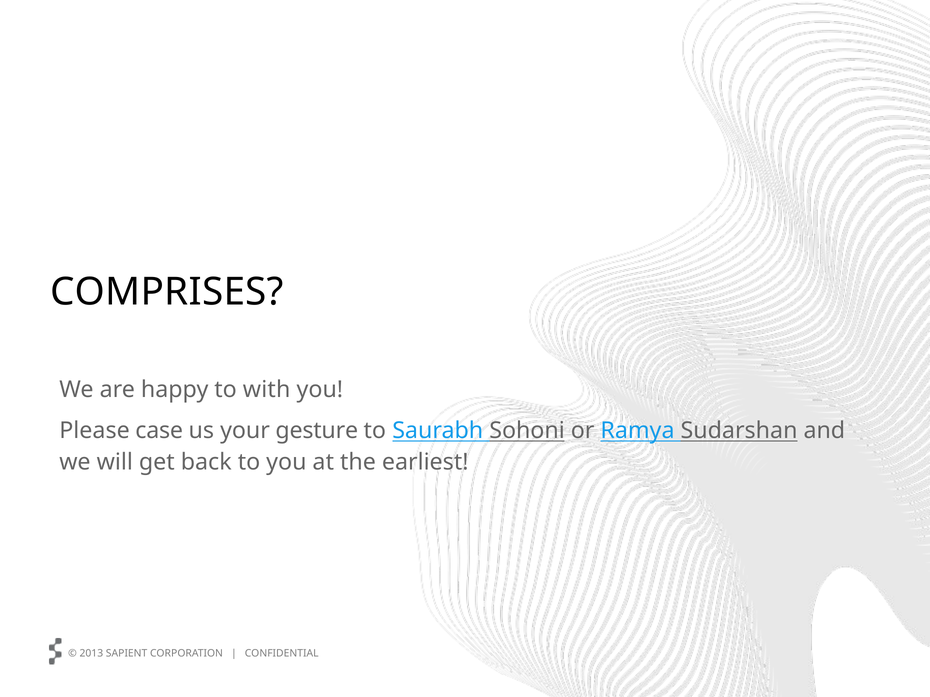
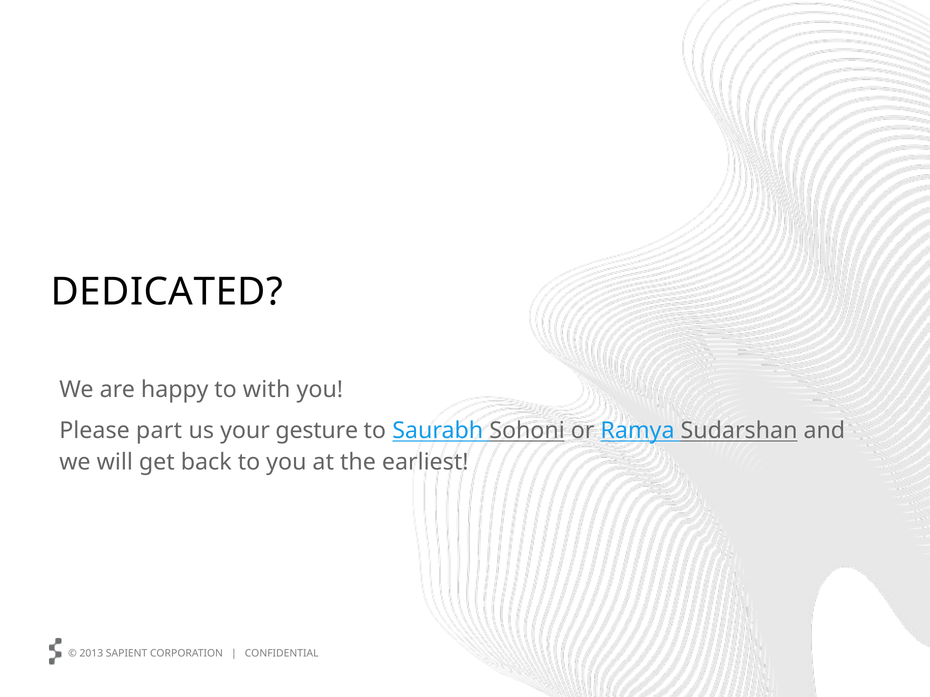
COMPRISES: COMPRISES -> DEDICATED (167, 292)
case: case -> part (159, 431)
